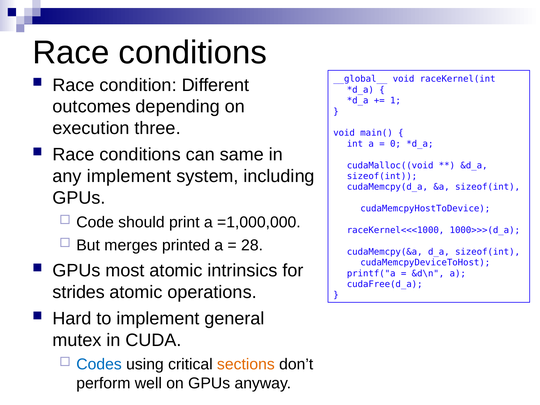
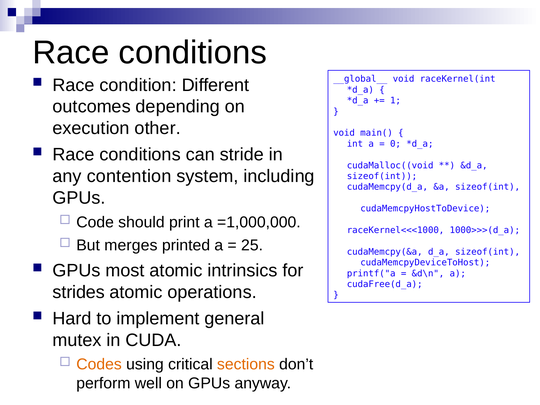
three: three -> other (158, 128)
same: same -> stride (242, 155)
any implement: implement -> contention (129, 176)
28: 28 -> 25 (252, 245)
Codes colour: blue -> orange (99, 364)
